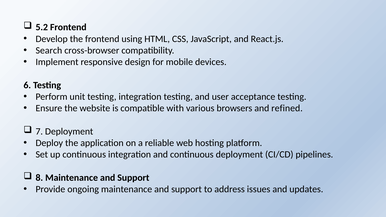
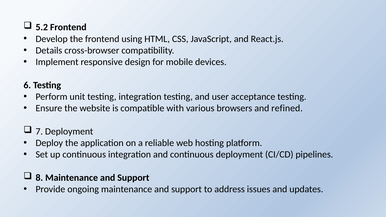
Search: Search -> Details (49, 50)
